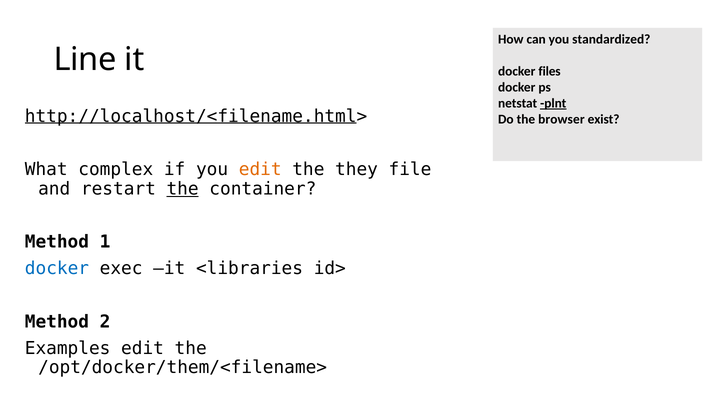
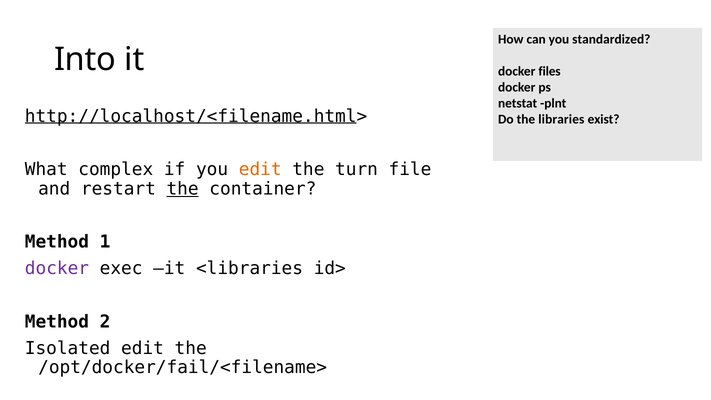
Line: Line -> Into (85, 60)
plnt underline: present -> none (553, 103)
browser: browser -> libraries (561, 119)
they: they -> turn (357, 169)
docker colour: blue -> purple (57, 268)
Examples: Examples -> Isolated (68, 348)
/opt/docker/them/<filename>: /opt/docker/them/<filename> -> /opt/docker/fail/<filename> (183, 367)
